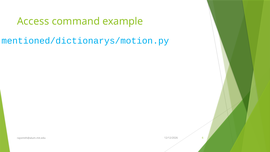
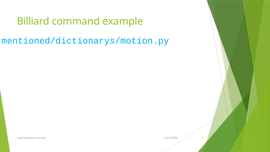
Access: Access -> Billiard (33, 21)
